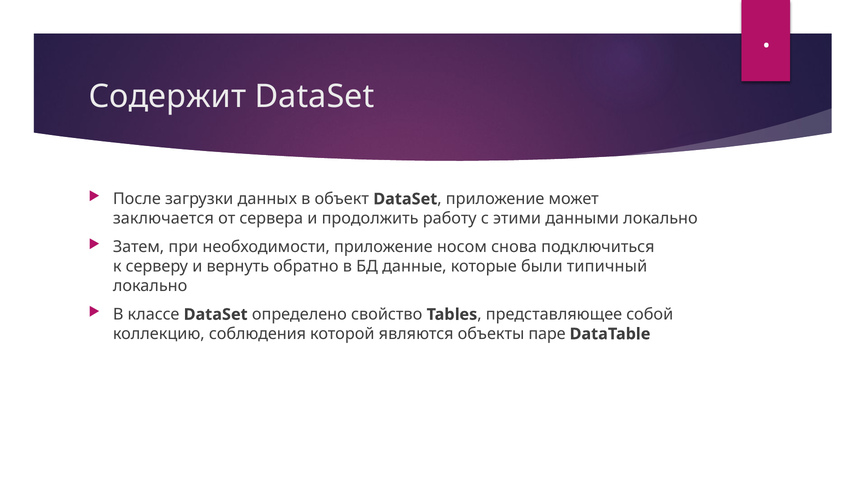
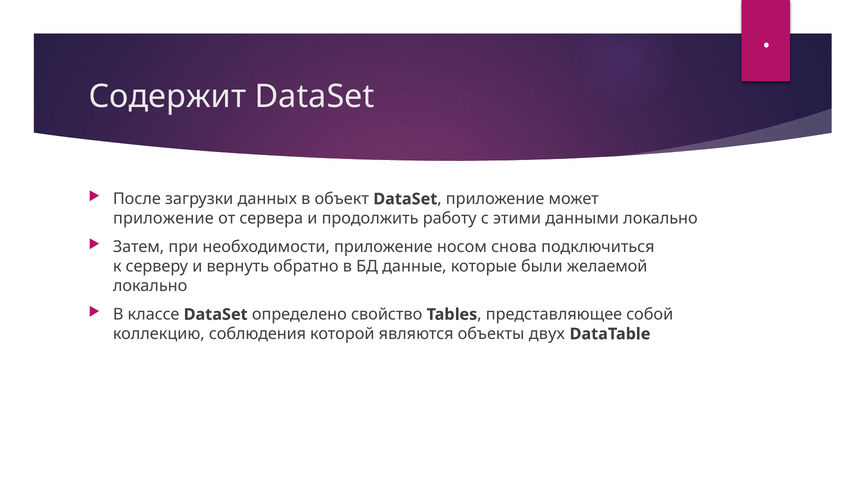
заключается: заключается -> приложение (163, 219)
типичный: типичный -> желаемой (607, 267)
паре: паре -> двух (547, 334)
